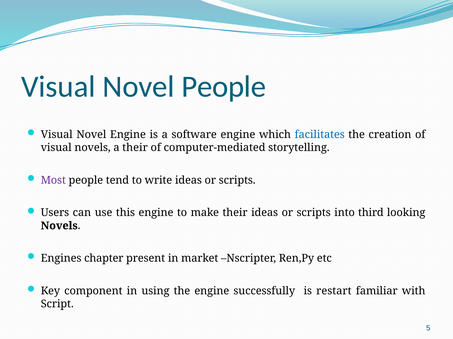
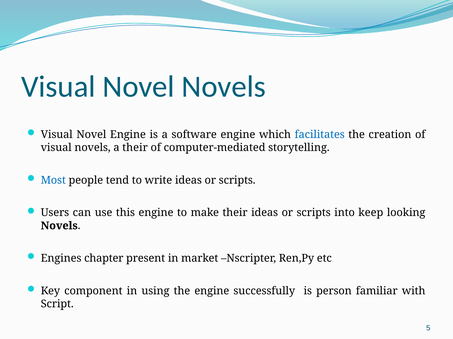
Novel People: People -> Novels (224, 87)
Most colour: purple -> blue (53, 181)
third: third -> keep (371, 213)
restart: restart -> person (334, 291)
